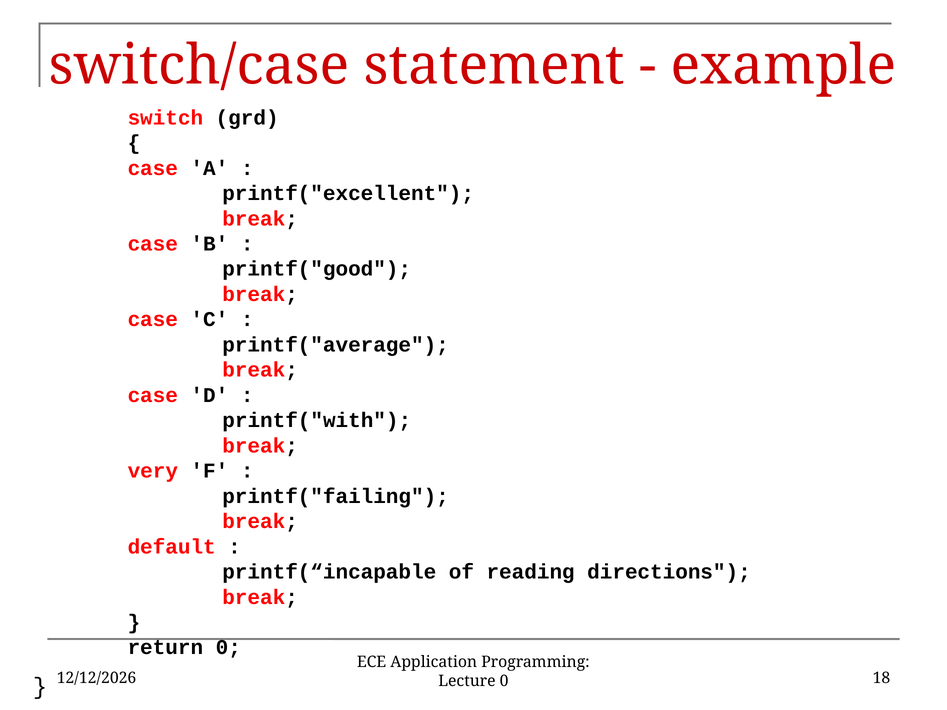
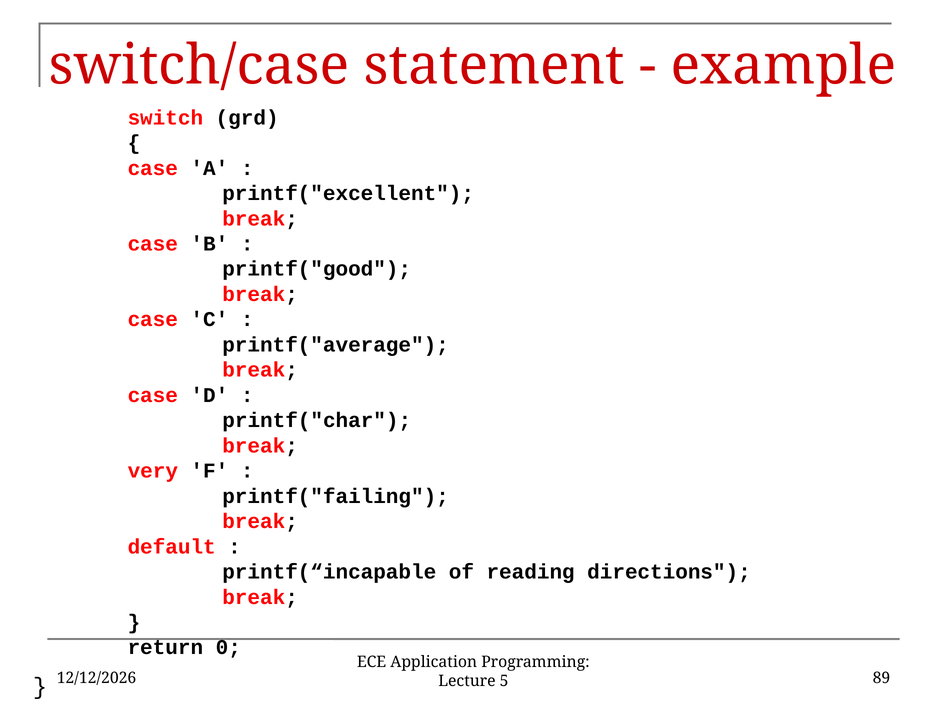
printf("with: printf("with -> printf("char (317, 421)
Lecture 0: 0 -> 5 (504, 681)
18: 18 -> 89 (881, 678)
